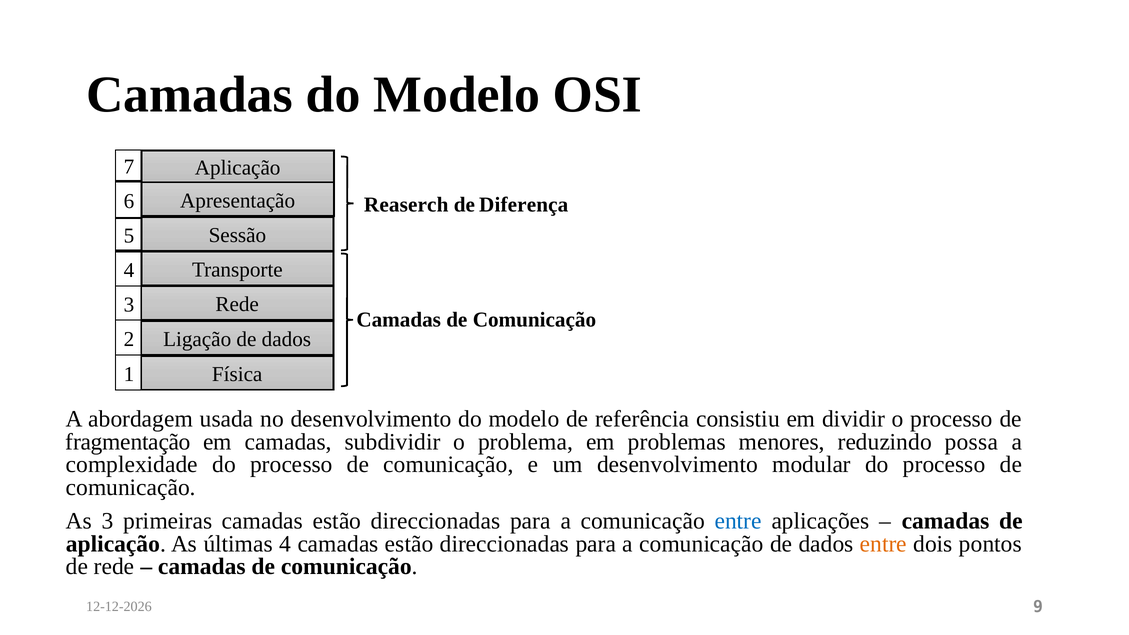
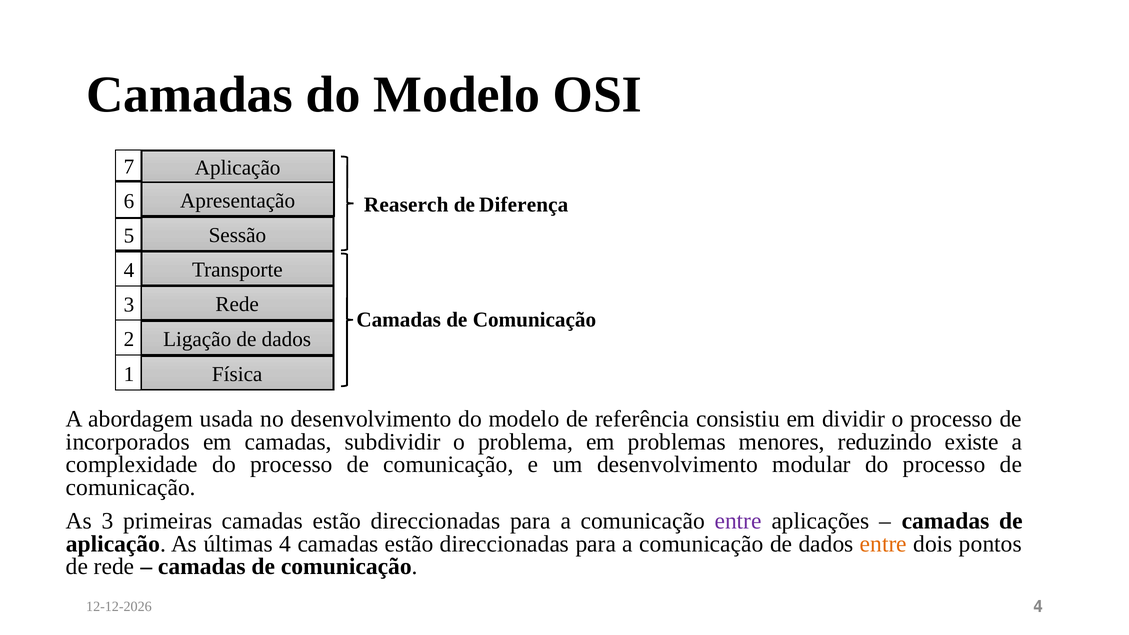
fragmentação: fragmentação -> incorporados (128, 442)
possa: possa -> existe (972, 442)
entre colour: blue -> purple (738, 521)
9: 9 -> 4 (1038, 607)
